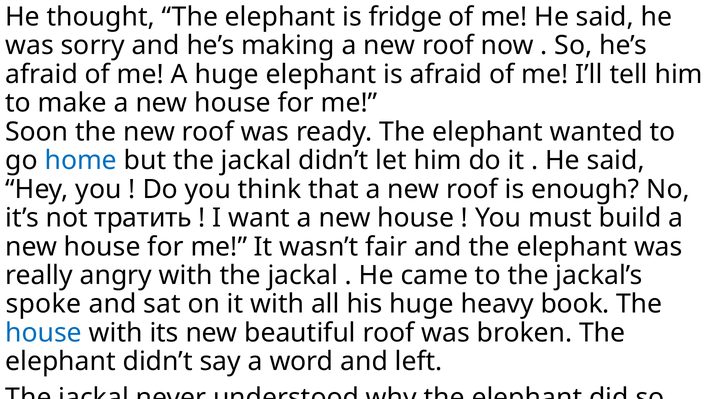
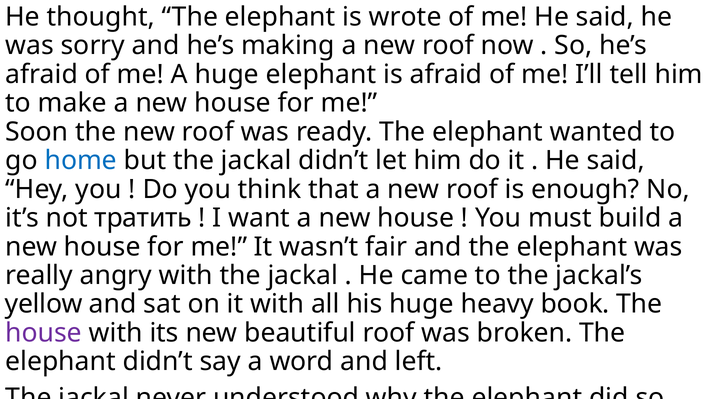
fridge: fridge -> wrote (405, 17)
spoke: spoke -> yellow (44, 304)
house colour: blue -> purple (44, 333)
